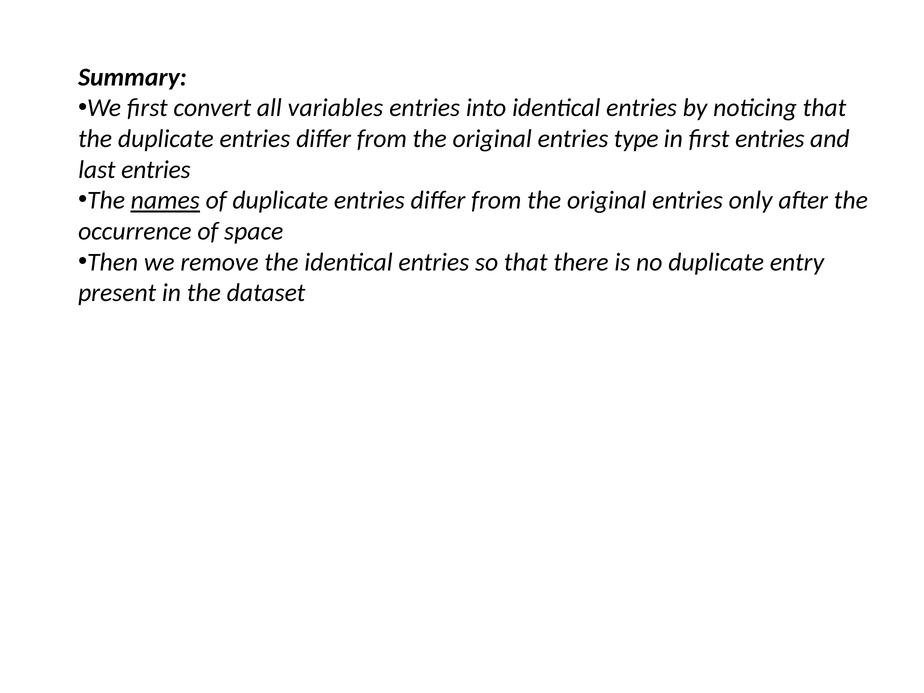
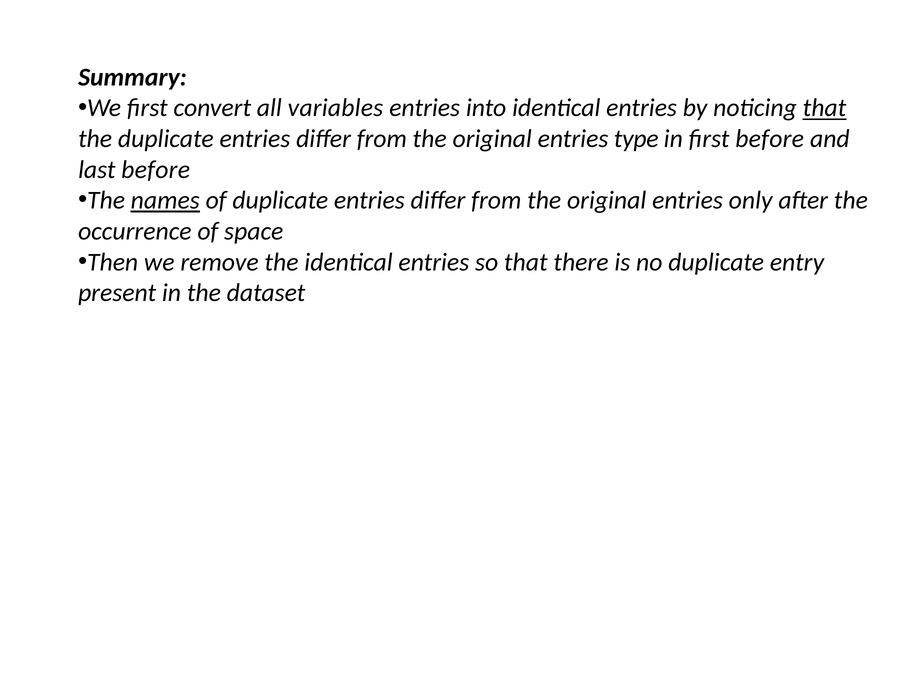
that underline: none -> present (825, 108)
first entries: entries -> before (770, 139)
last entries: entries -> before (156, 170)
